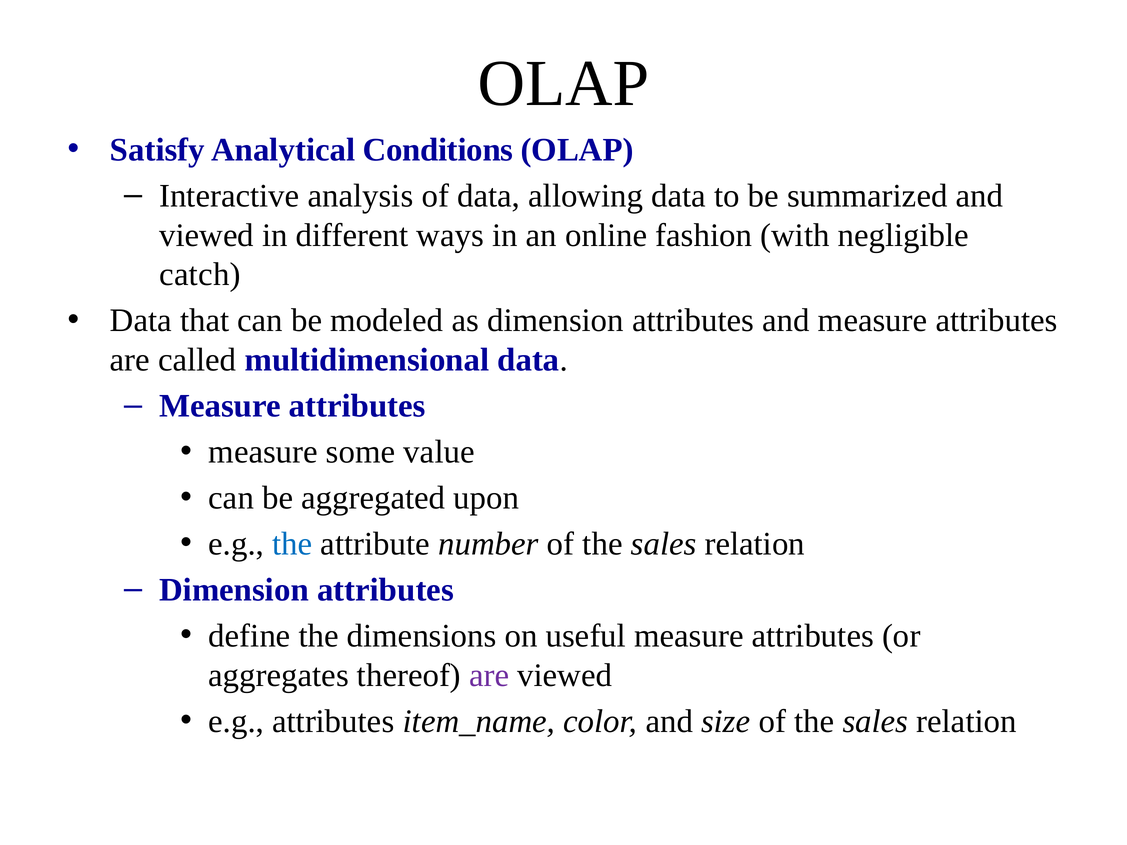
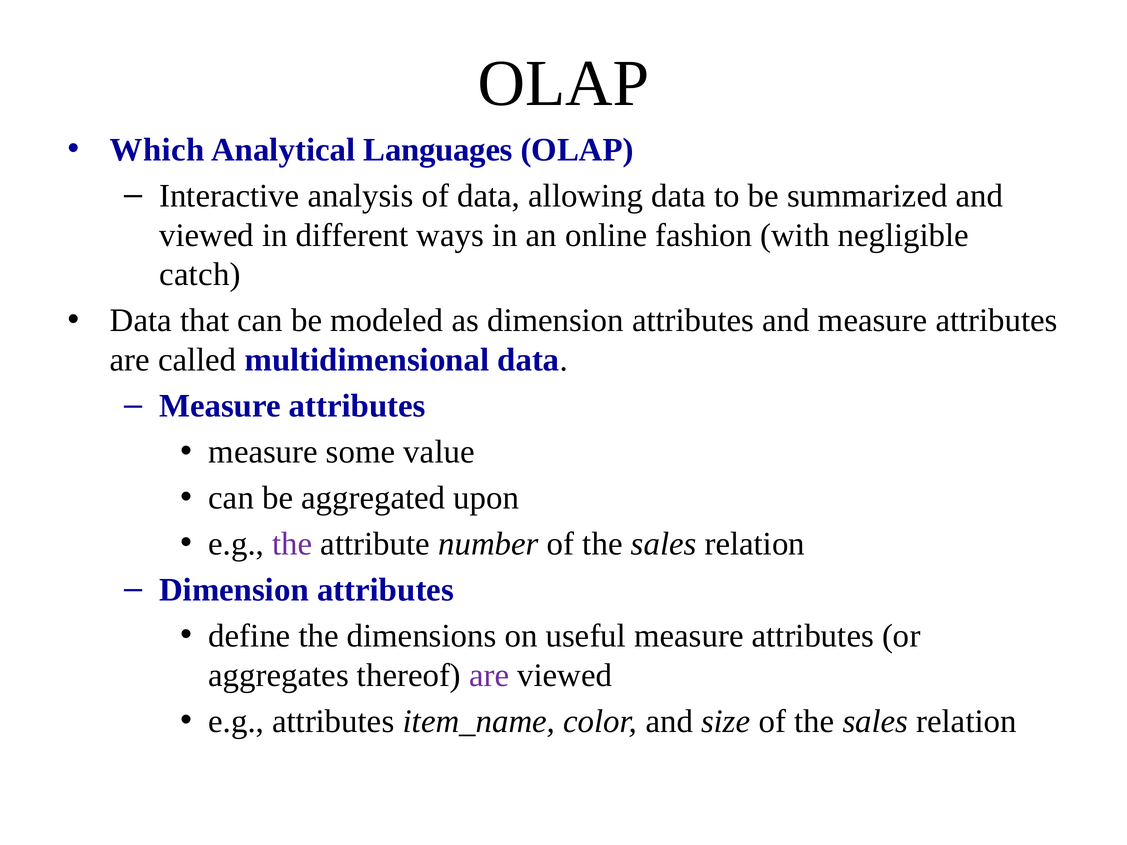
Satisfy: Satisfy -> Which (157, 150)
Conditions: Conditions -> Languages (438, 150)
the colour: blue -> purple (292, 544)
